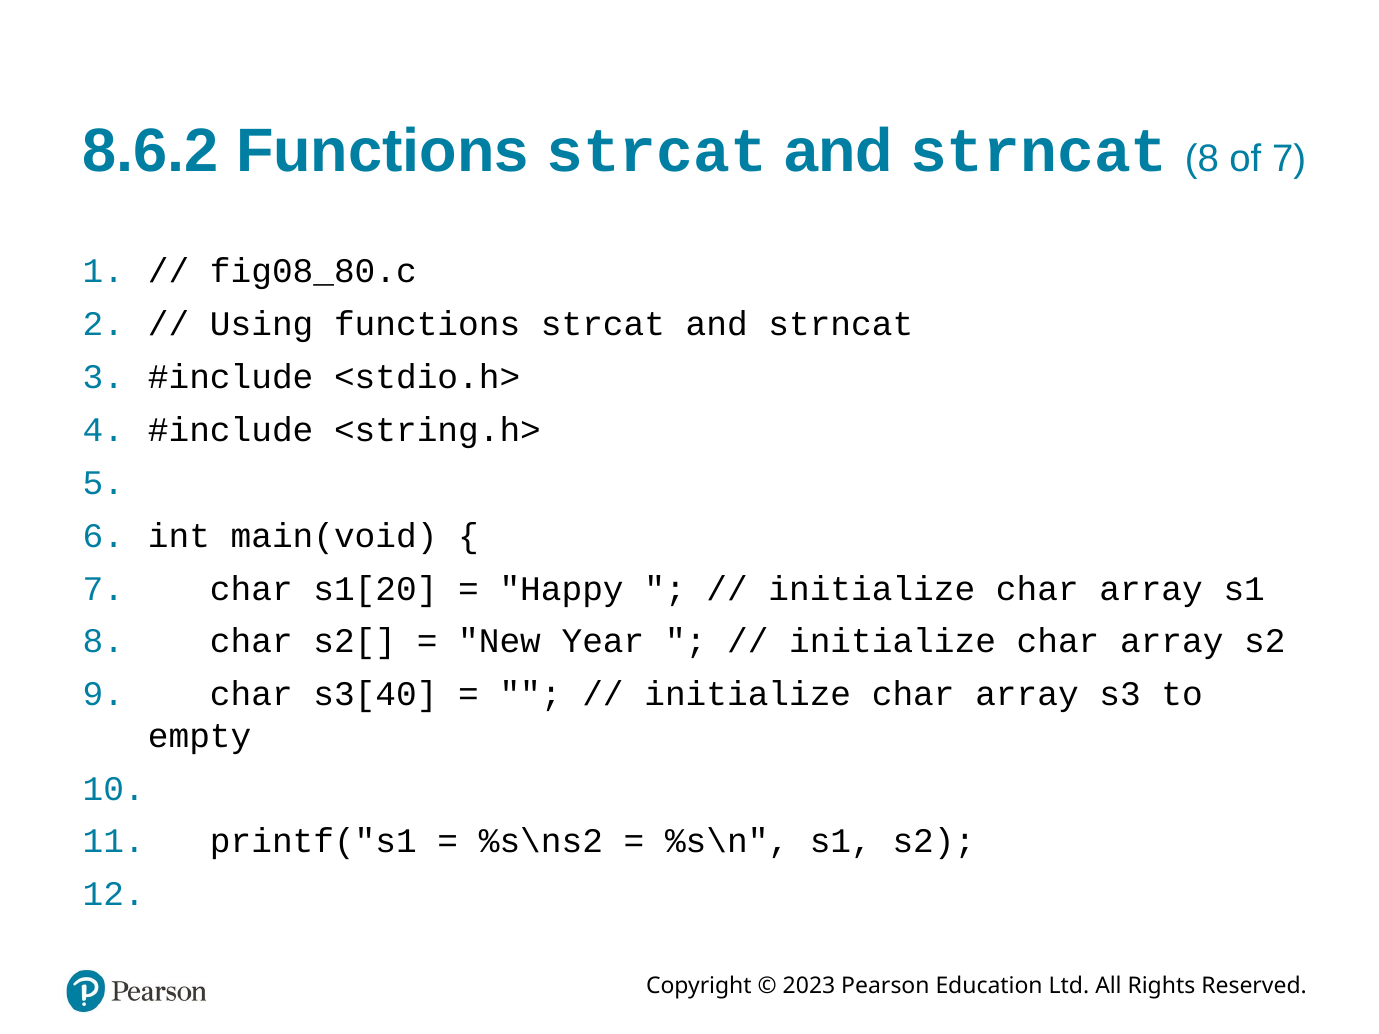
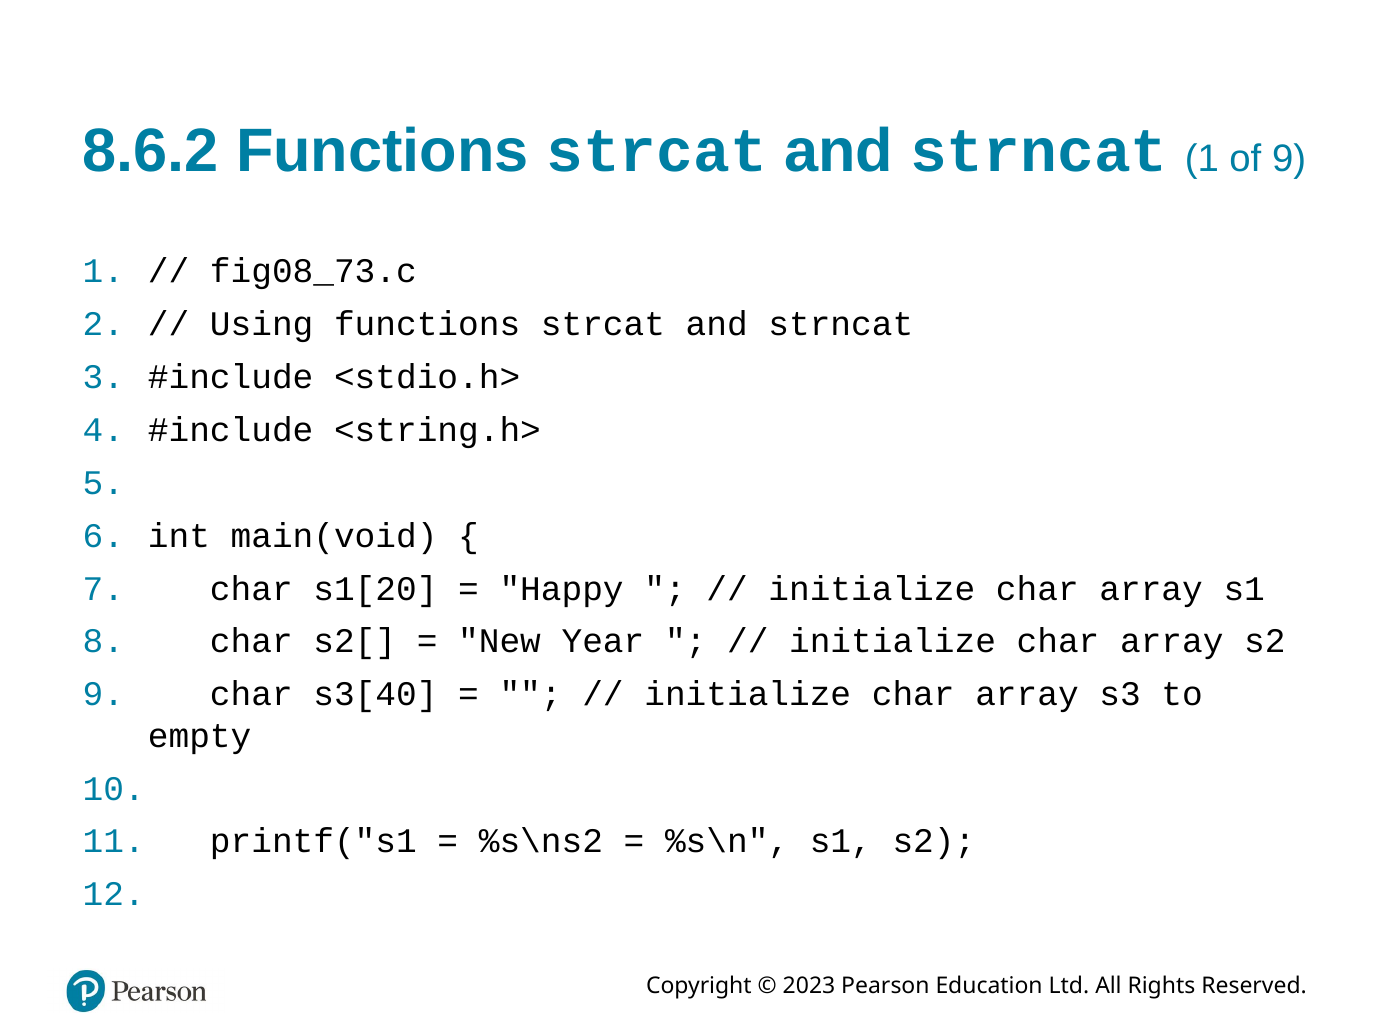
strncat 8: 8 -> 1 (1202, 159)
of 7: 7 -> 9 (1289, 159)
fig08_80.c: fig08_80.c -> fig08_73.c (313, 272)
